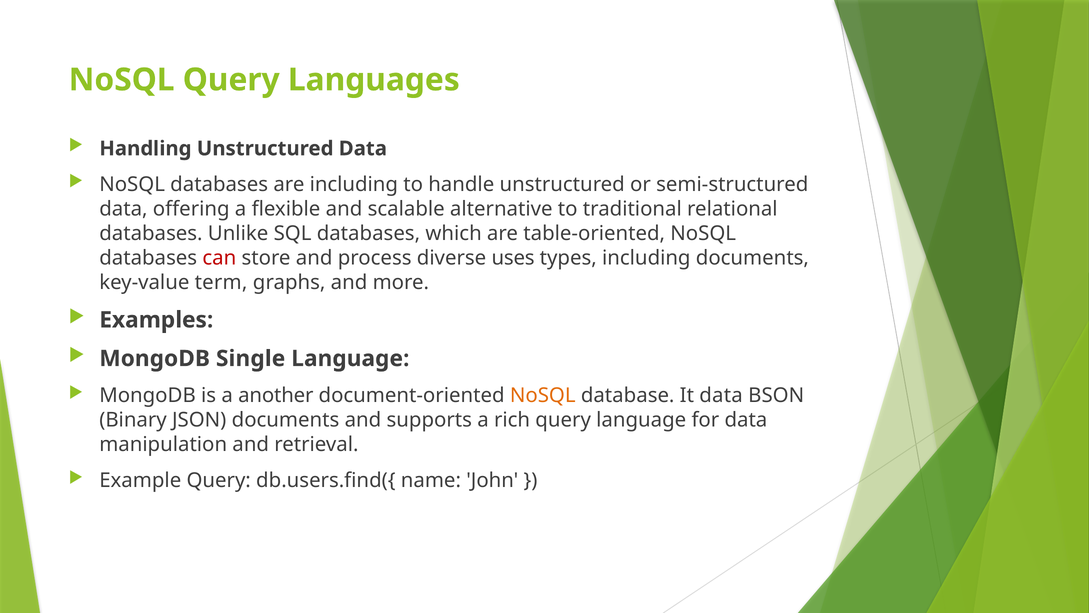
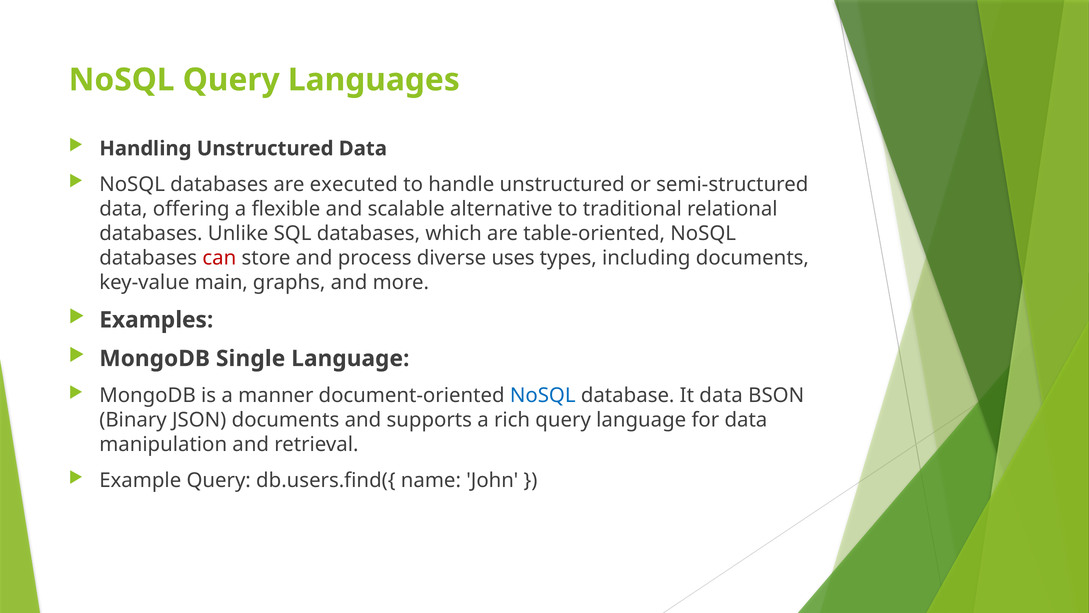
are including: including -> executed (354, 184)
term: term -> main (221, 282)
another: another -> manner (276, 395)
NoSQL colour: orange -> blue (543, 395)
